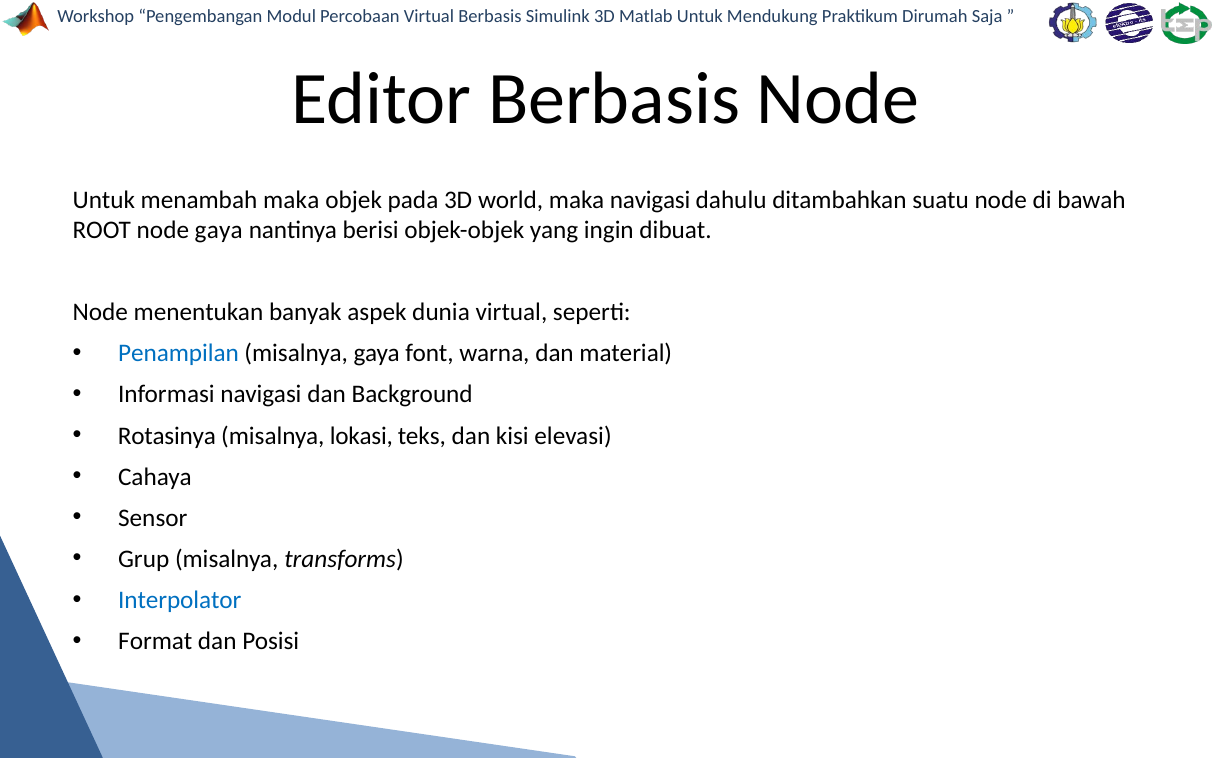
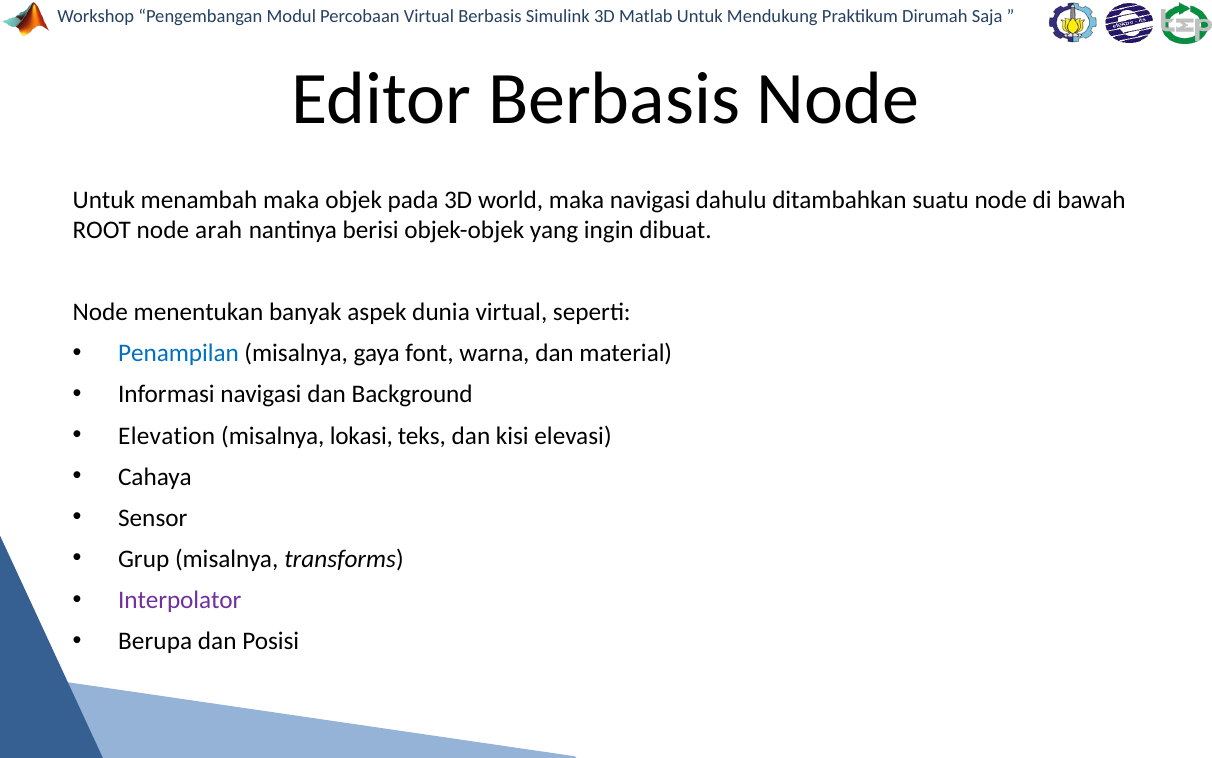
node gaya: gaya -> arah (219, 230)
Rotasinya: Rotasinya -> Elevation (167, 435)
Interpolator colour: blue -> purple (180, 600)
Format: Format -> Berupa (155, 641)
